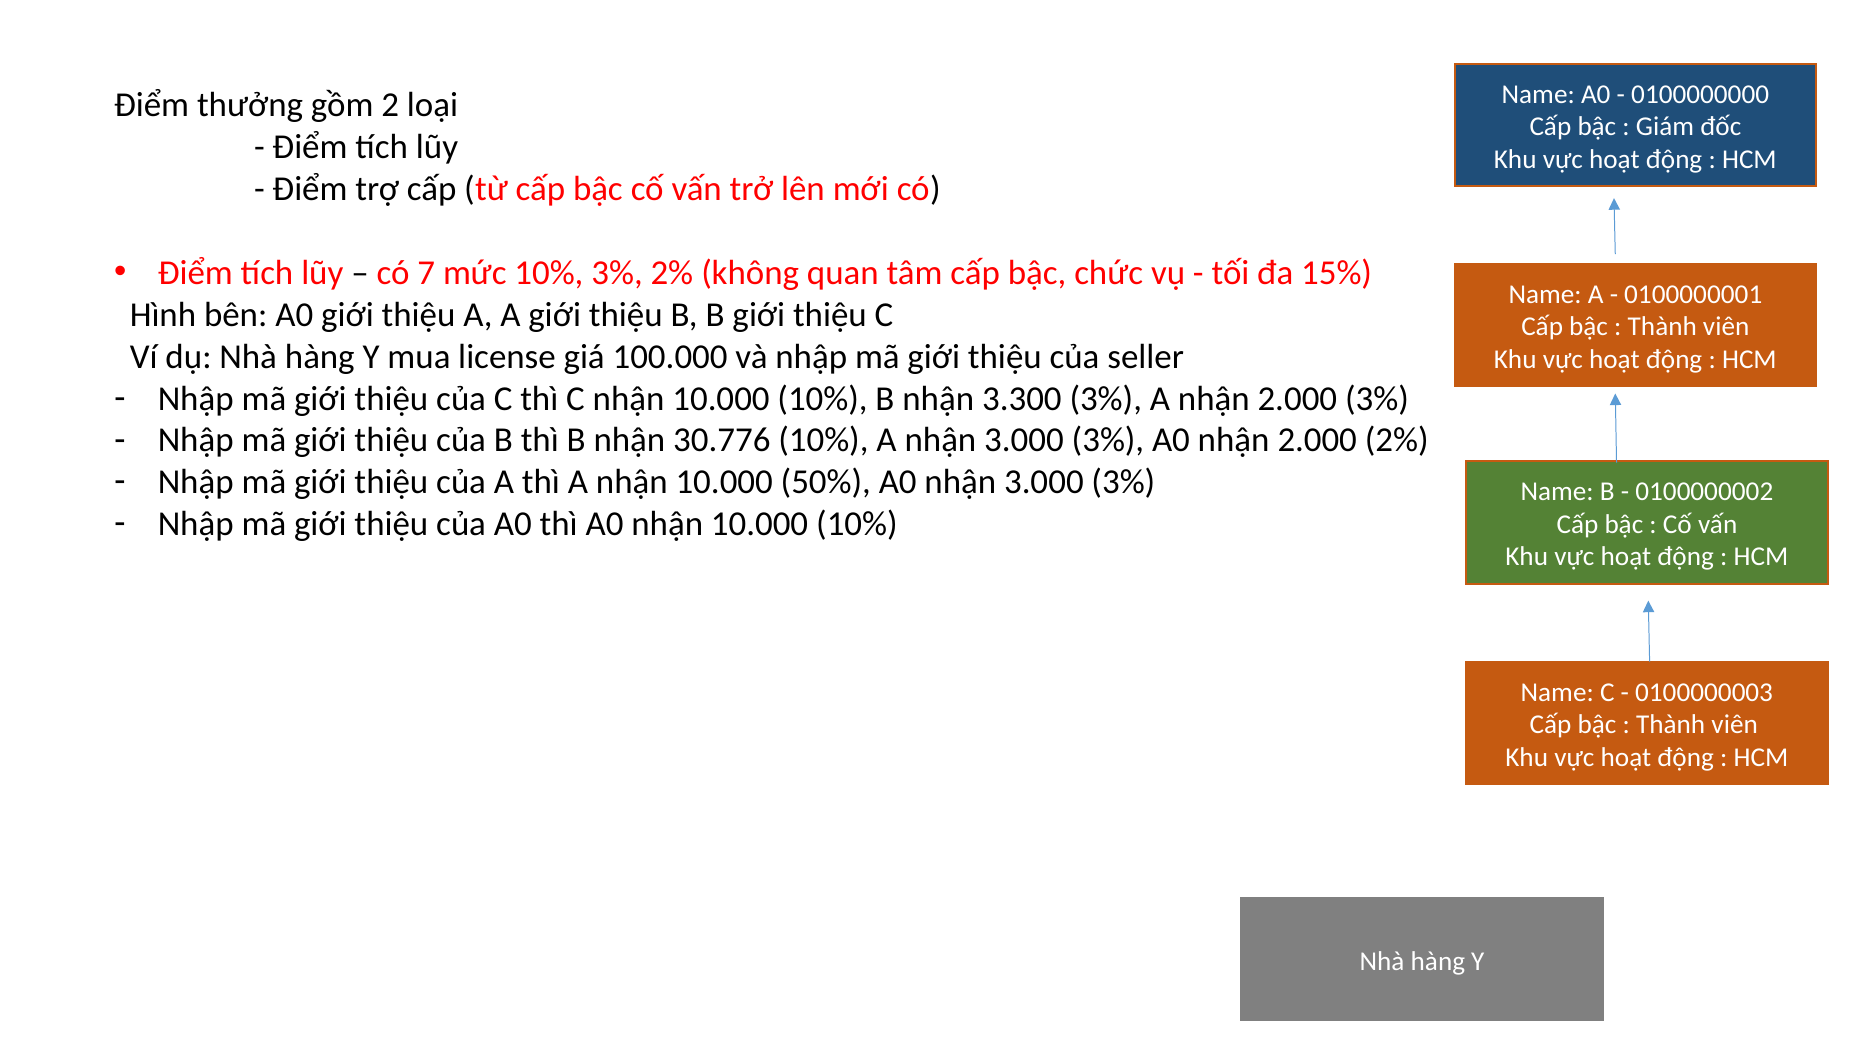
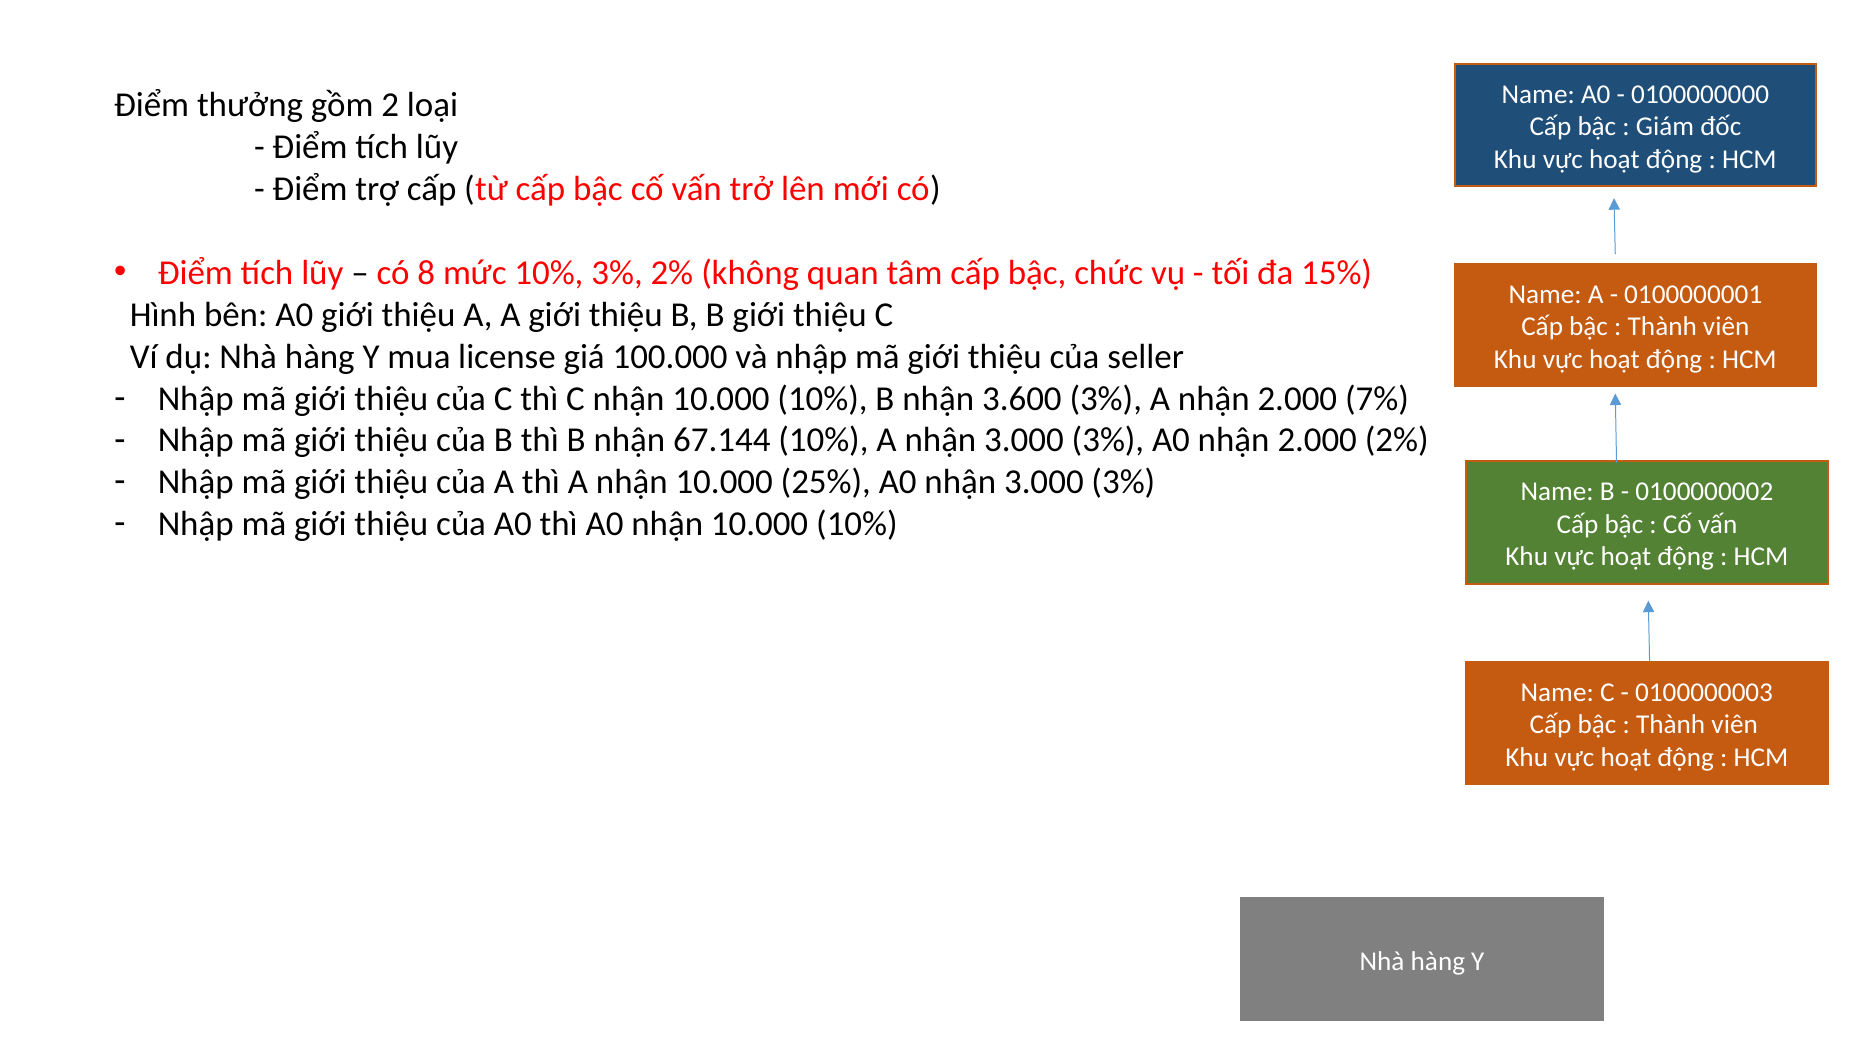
7: 7 -> 8 (426, 273)
3.300: 3.300 -> 3.600 (1022, 399)
2.000 3%: 3% -> 7% (1377, 399)
30.776: 30.776 -> 67.144 (722, 441)
50%: 50% -> 25% (826, 483)
